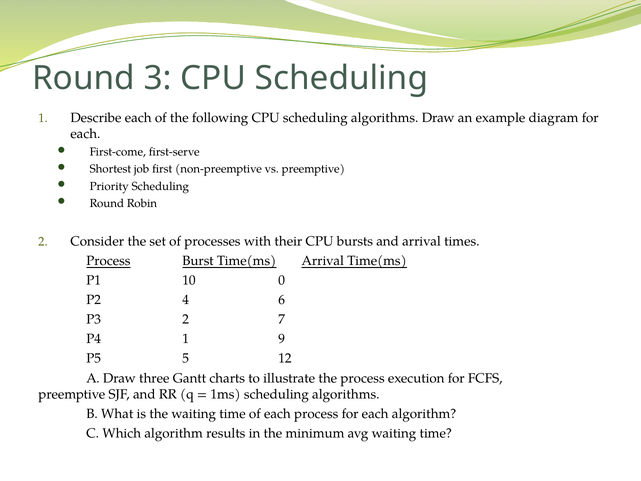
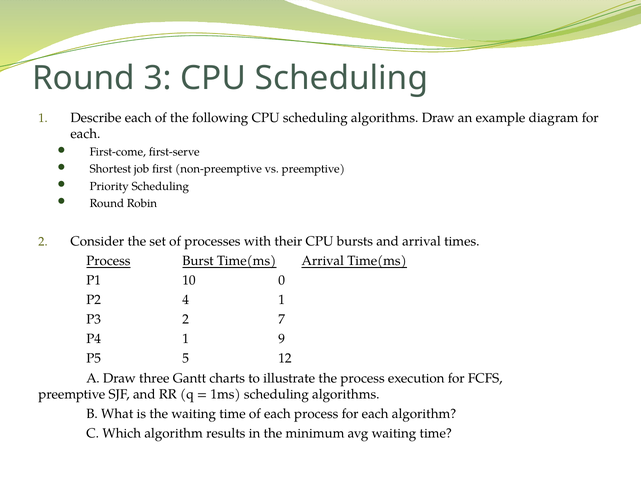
4 6: 6 -> 1 (282, 300)
